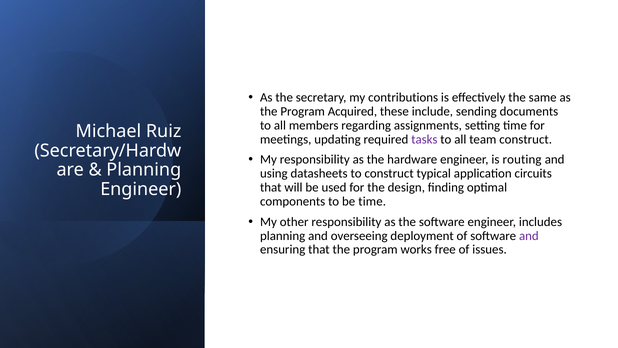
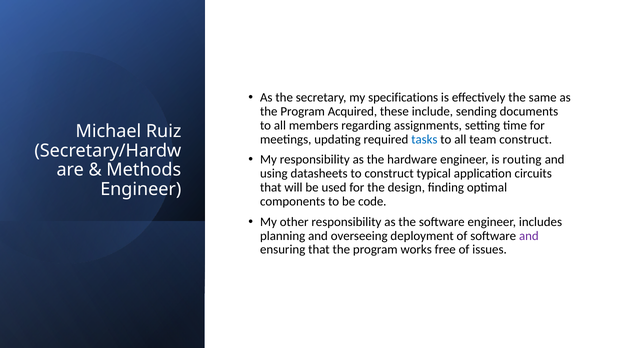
contributions: contributions -> specifications (403, 97)
tasks colour: purple -> blue (424, 139)
Planning: Planning -> Methods (144, 170)
be time: time -> code (372, 201)
